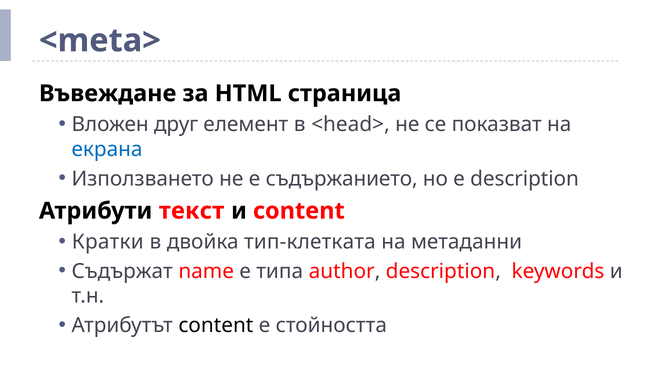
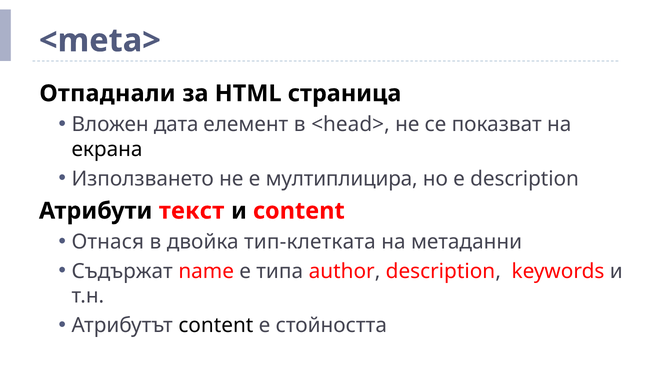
Въвеждане: Въвеждане -> Отпаднали (107, 94)
друг: друг -> дата (176, 124)
екрана colour: blue -> black (107, 149)
съдържанието: съдържанието -> мултиплицира (342, 179)
Кратки: Кратки -> Отнася (108, 242)
